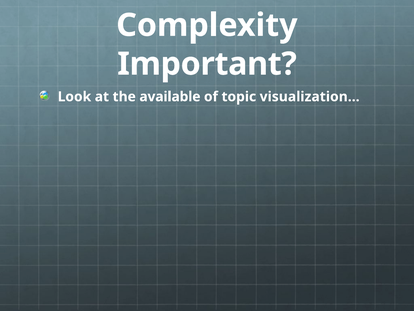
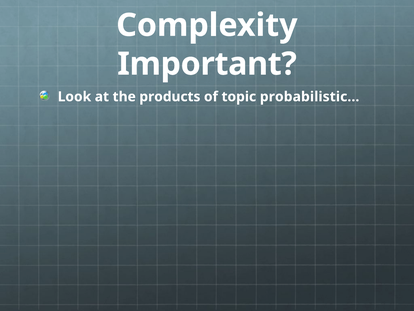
available: available -> products (170, 97)
visualization: visualization -> probabilistic (310, 97)
